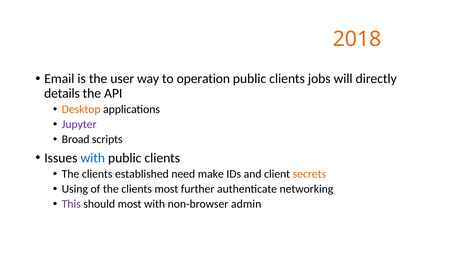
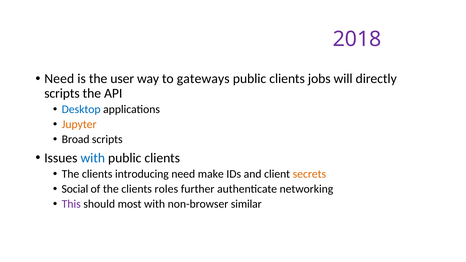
2018 colour: orange -> purple (357, 39)
Email: Email -> Need (59, 79)
operation: operation -> gateways (203, 79)
details: details -> scripts (62, 93)
Desktop colour: orange -> blue (81, 110)
Jupyter colour: purple -> orange (79, 125)
established: established -> introducing (142, 174)
Using: Using -> Social (75, 189)
clients most: most -> roles (166, 189)
admin: admin -> similar (246, 204)
